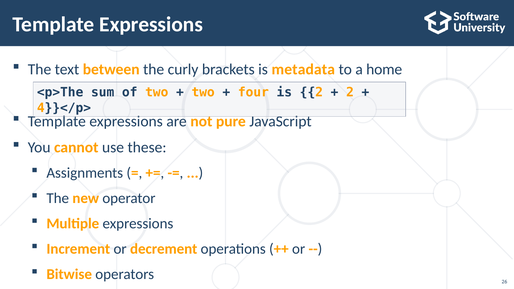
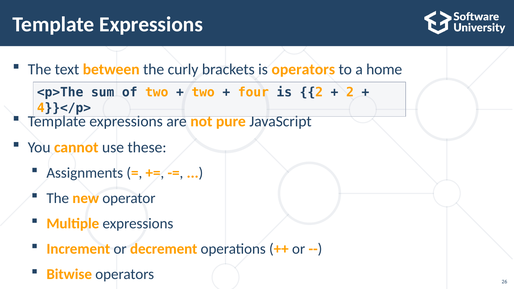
is metadata: metadata -> operators (303, 69)
